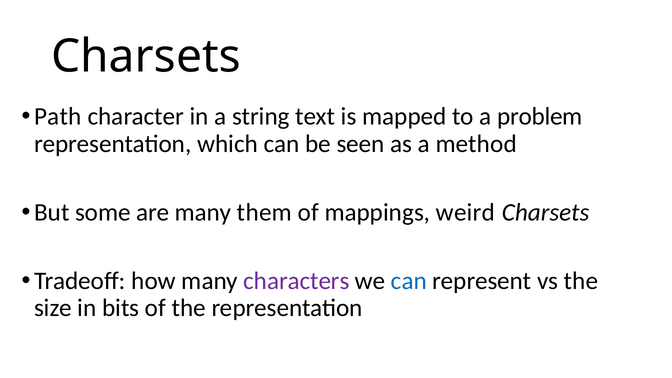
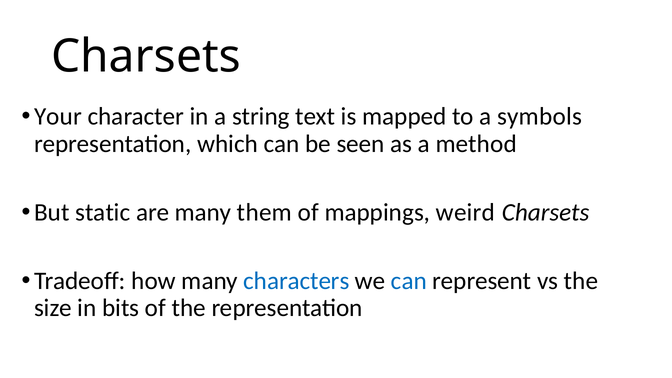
Path: Path -> Your (58, 117)
problem: problem -> symbols (540, 117)
some: some -> static (103, 212)
characters colour: purple -> blue (296, 281)
